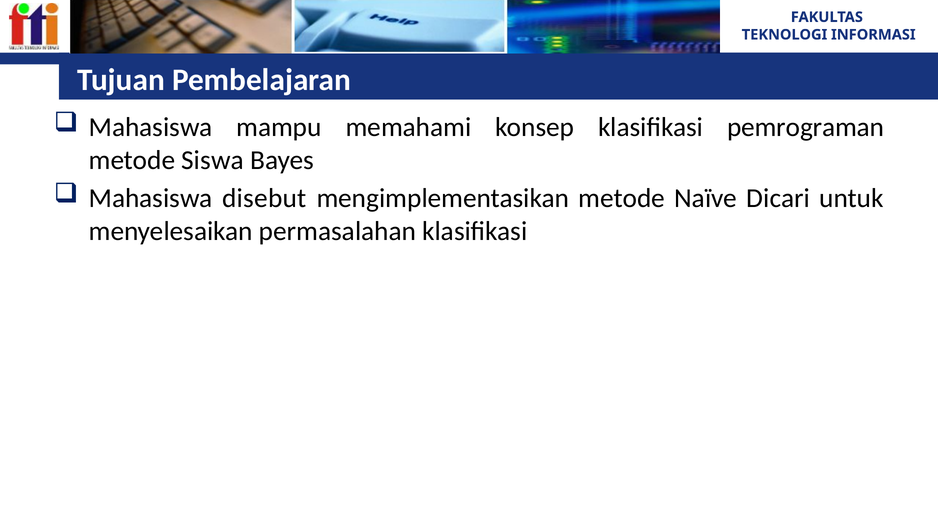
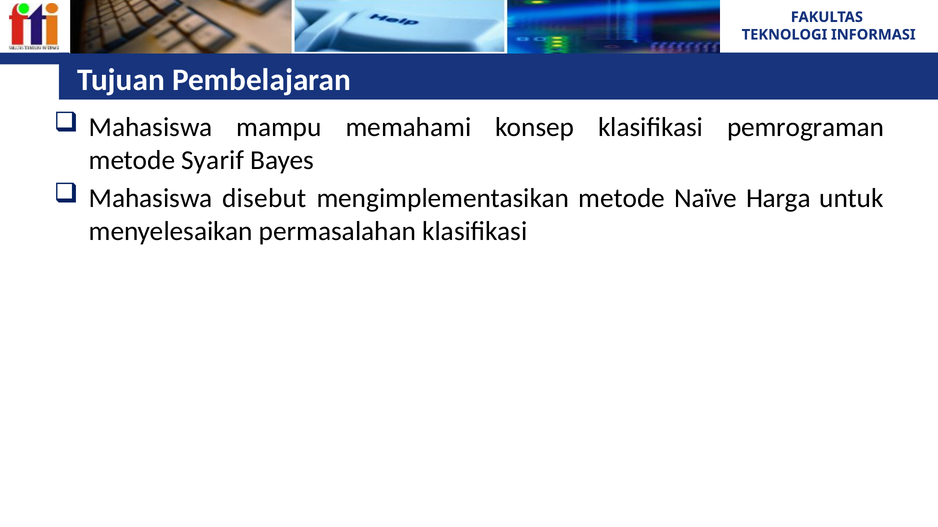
Siswa: Siswa -> Syarif (213, 160)
Dicari: Dicari -> Harga (778, 199)
